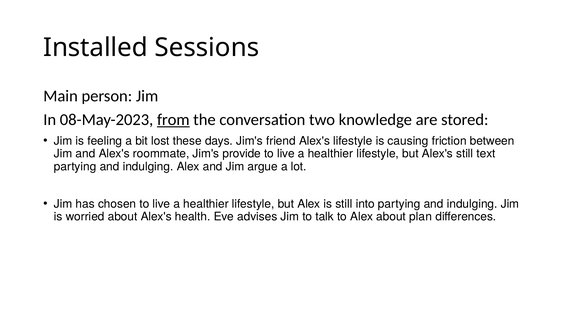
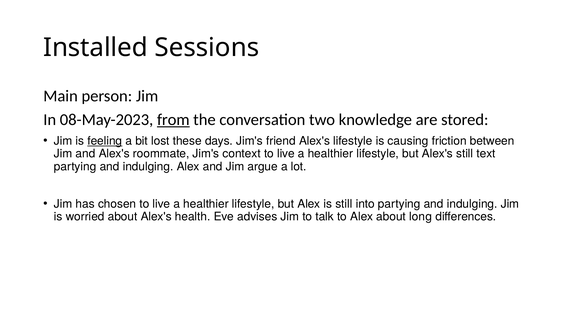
feeling underline: none -> present (105, 141)
provide: provide -> context (242, 154)
plan: plan -> long (421, 217)
